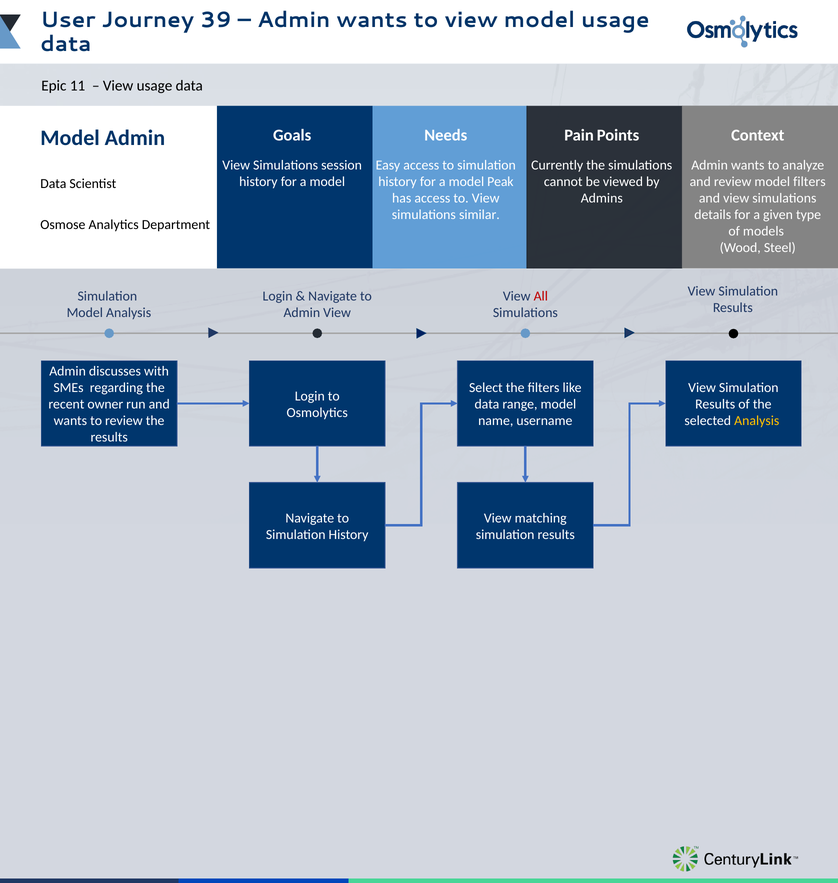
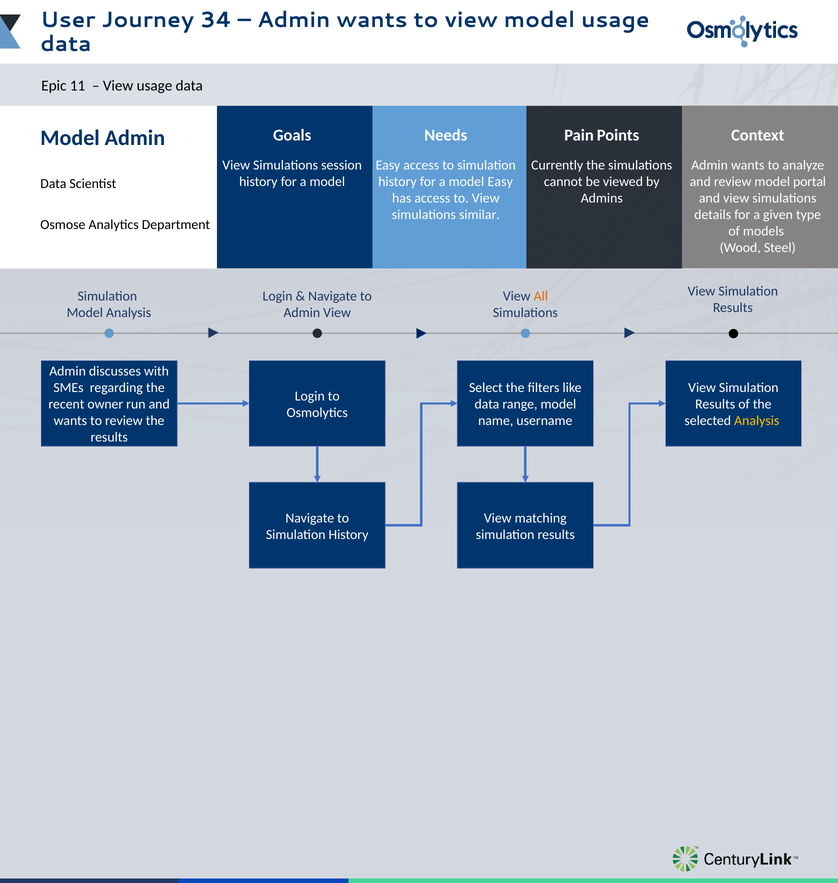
39: 39 -> 34 (216, 20)
model Peak: Peak -> Easy (500, 182)
model filters: filters -> portal (810, 182)
All colour: red -> orange (541, 296)
